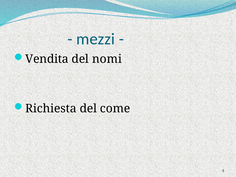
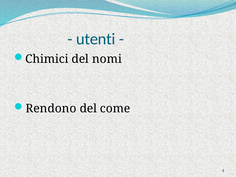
mezzi: mezzi -> utenti (96, 39)
Vendita: Vendita -> Chimici (47, 59)
Richiesta: Richiesta -> Rendono (51, 109)
